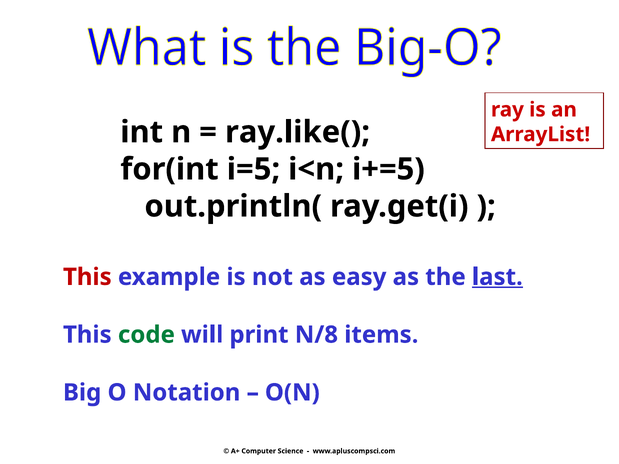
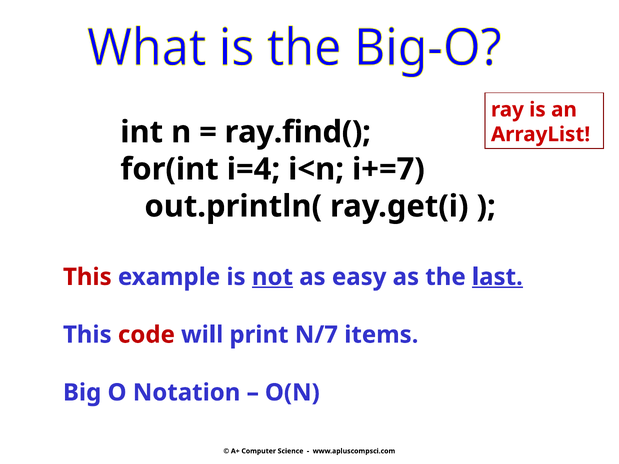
ray.like(: ray.like( -> ray.find( (298, 132)
i=5: i=5 -> i=4 (253, 169)
i+=5: i+=5 -> i+=7 (388, 169)
not underline: none -> present (272, 277)
code colour: green -> red (146, 335)
N/8: N/8 -> N/7 (316, 335)
